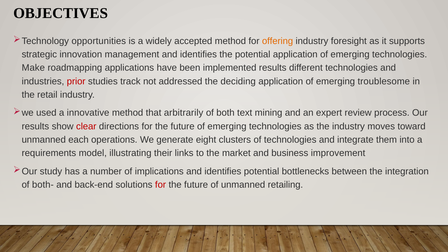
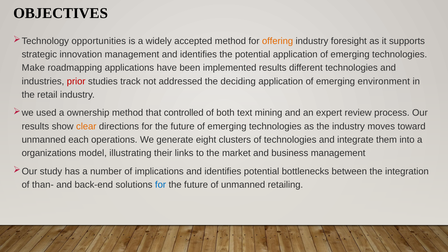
troublesome: troublesome -> environment (384, 81)
innovative: innovative -> ownership (88, 113)
arbitrarily: arbitrarily -> controlled (184, 113)
clear colour: red -> orange (86, 126)
requirements: requirements -> organizations (49, 153)
business improvement: improvement -> management (338, 153)
both-: both- -> than- (43, 185)
for colour: red -> blue (161, 185)
